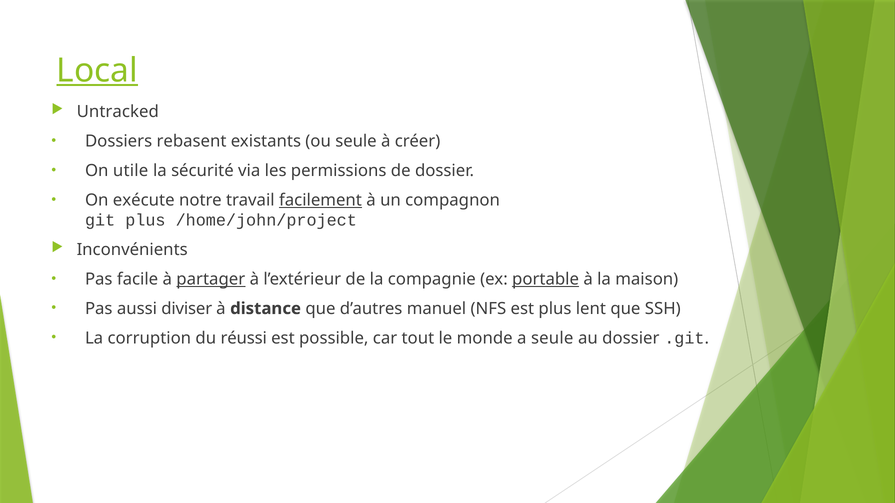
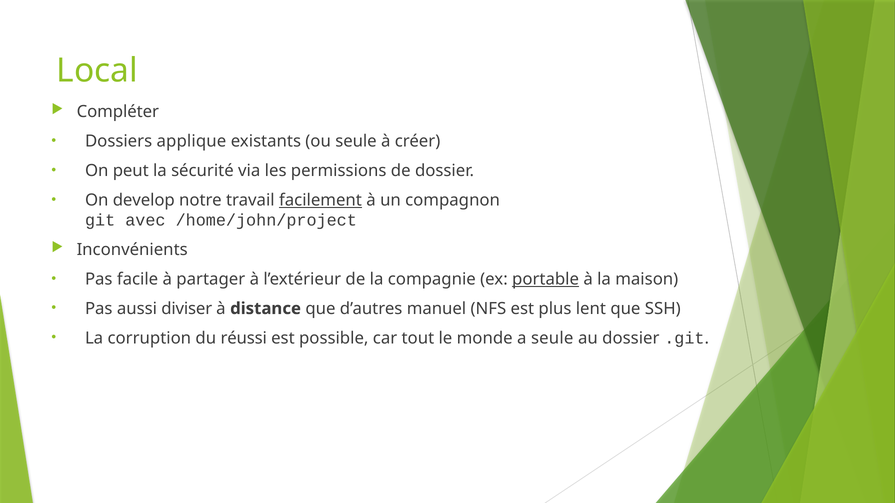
Local underline: present -> none (97, 71)
Untracked: Untracked -> Compléter (118, 112)
rebasent: rebasent -> applique (191, 141)
utile: utile -> peut (131, 171)
exécute: exécute -> develop (144, 200)
git plus: plus -> avec (145, 220)
partager underline: present -> none (211, 279)
